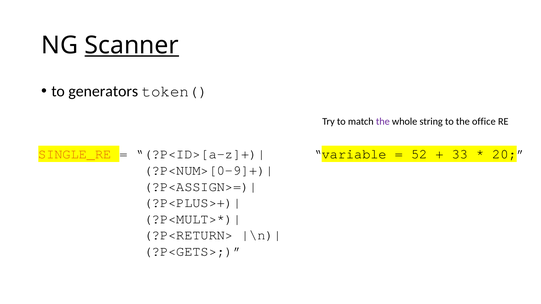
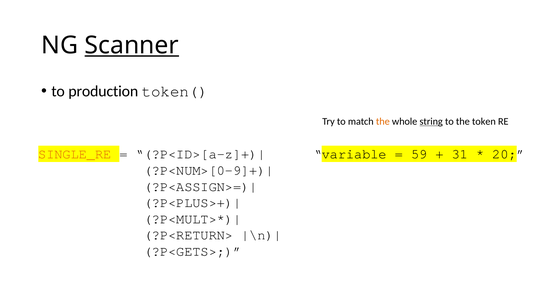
generators: generators -> production (103, 91)
the colour: purple -> orange (383, 122)
string underline: none -> present (431, 122)
office: office -> token (484, 122)
52: 52 -> 59 (419, 154)
33: 33 -> 31 (460, 154)
